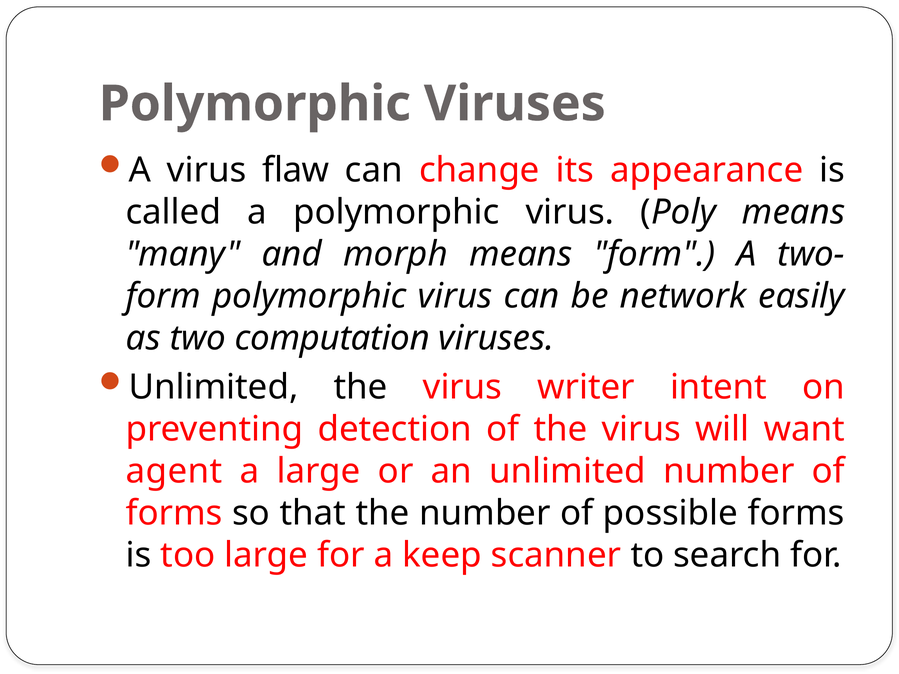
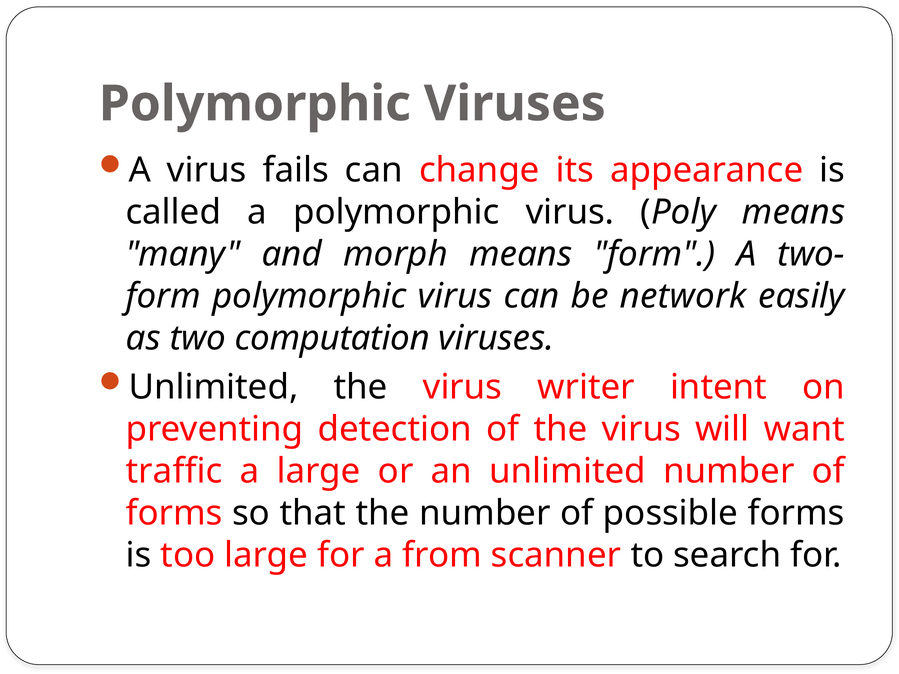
flaw: flaw -> fails (296, 170)
agent: agent -> traffic (174, 471)
keep: keep -> from (442, 555)
